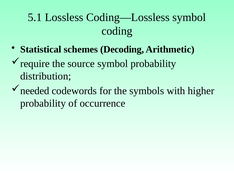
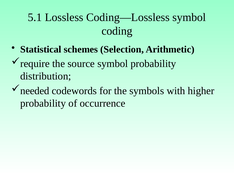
Decoding: Decoding -> Selection (122, 49)
